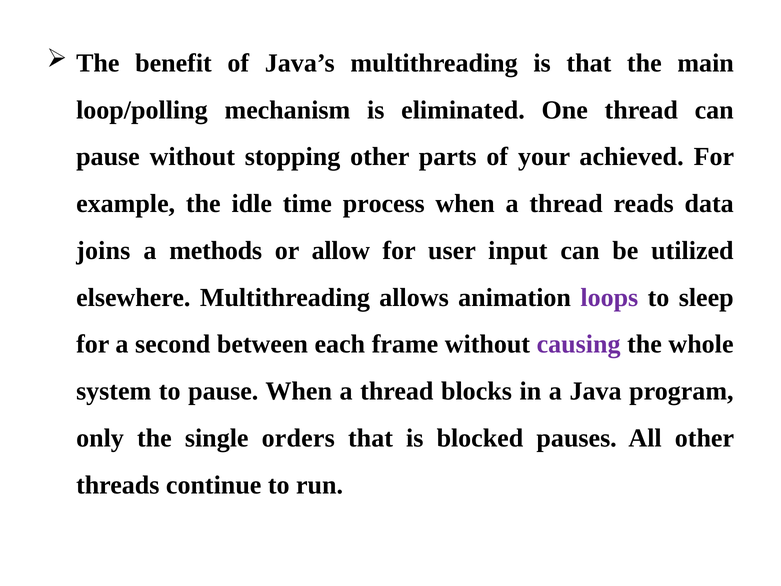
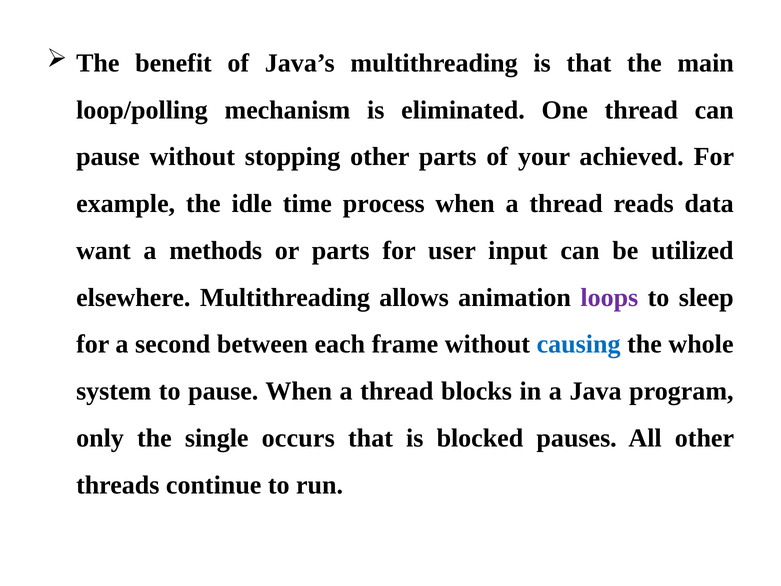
joins: joins -> want (103, 250)
or allow: allow -> parts (341, 250)
causing colour: purple -> blue (579, 344)
orders: orders -> occurs (298, 438)
